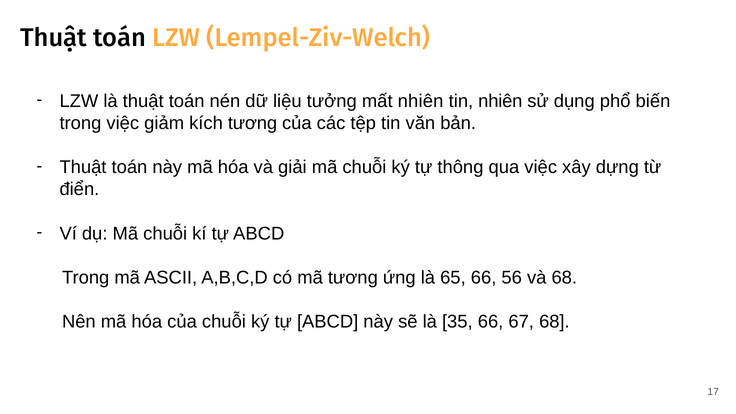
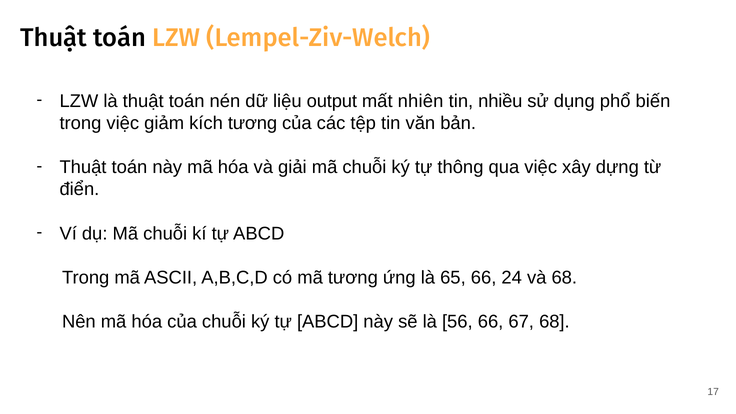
tưởng: tưởng -> output (332, 101)
tin nhiên: nhiên -> nhiều (500, 101)
56: 56 -> 24 (512, 278)
35: 35 -> 56 (457, 322)
